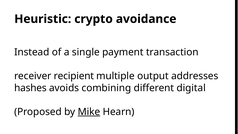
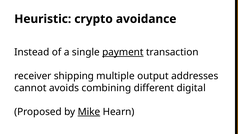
payment underline: none -> present (123, 52)
recipient: recipient -> shipping (74, 76)
hashes: hashes -> cannot (30, 88)
